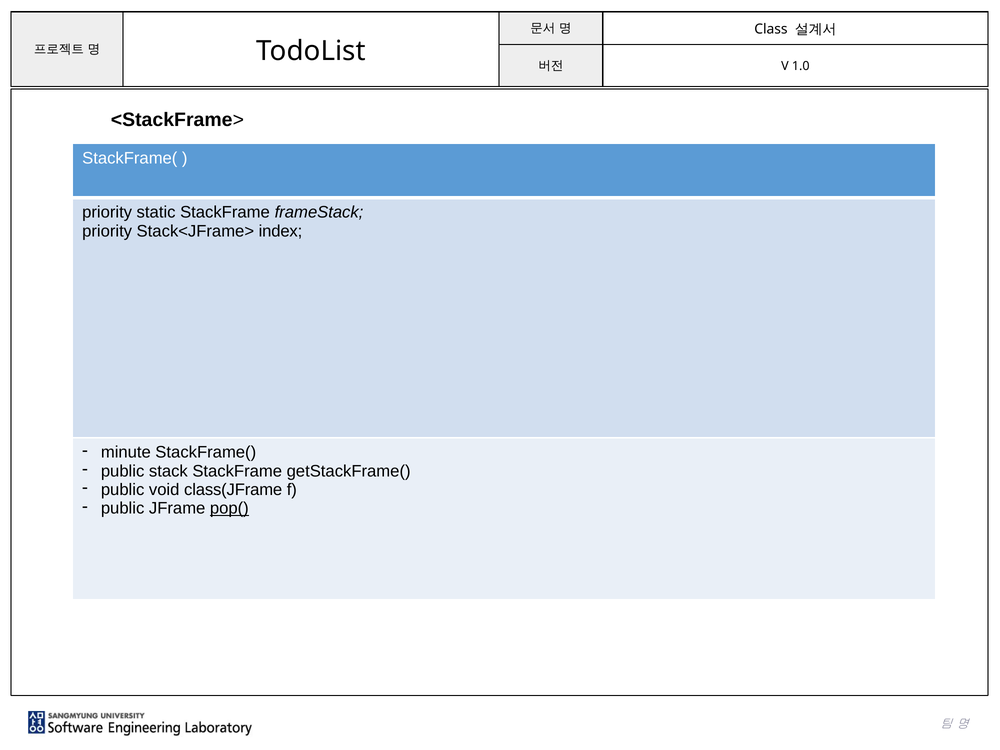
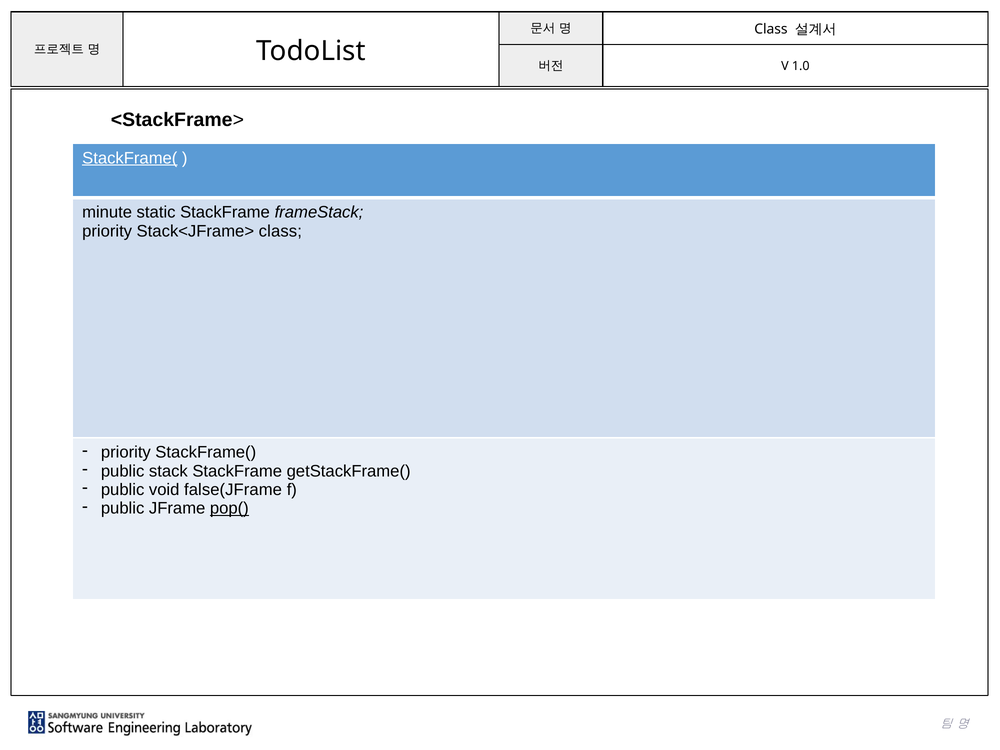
StackFrame( underline: none -> present (130, 158)
priority: priority -> minute (107, 212)
Stack<JFrame> index: index -> class (280, 231)
minute: minute -> priority (126, 452)
class(JFrame: class(JFrame -> false(JFrame (233, 490)
